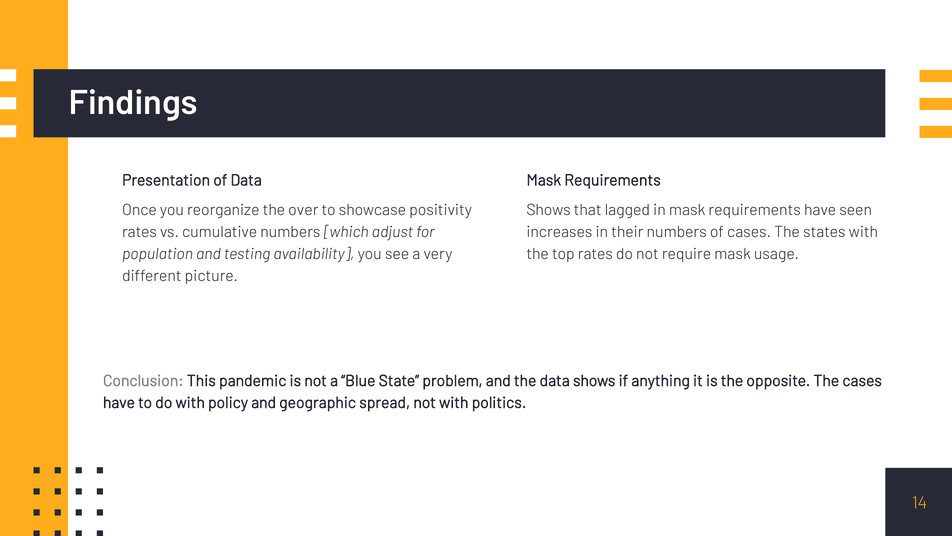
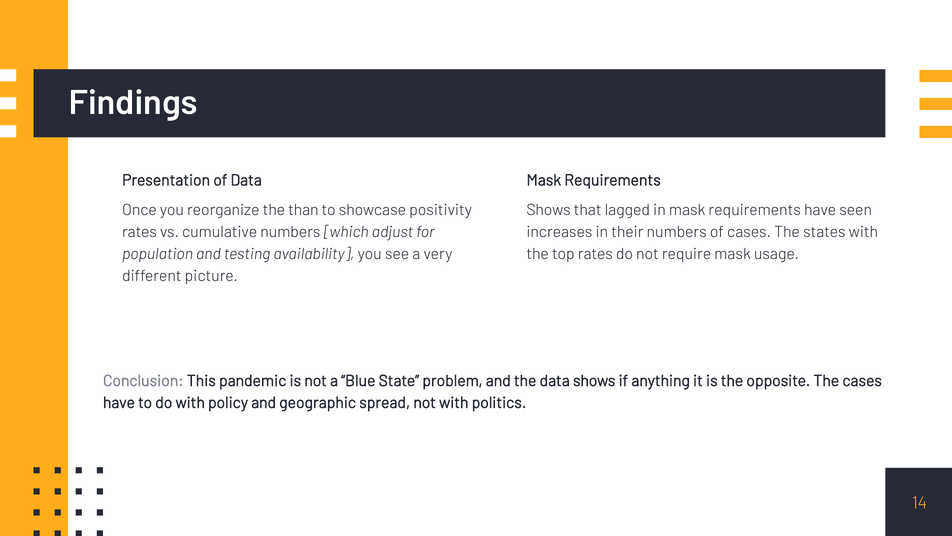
over: over -> than (303, 210)
